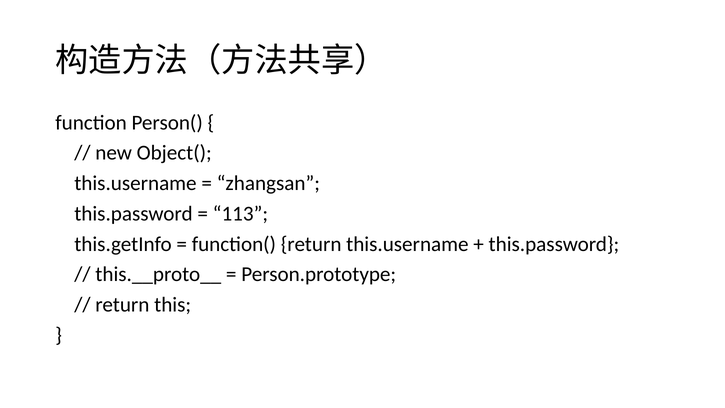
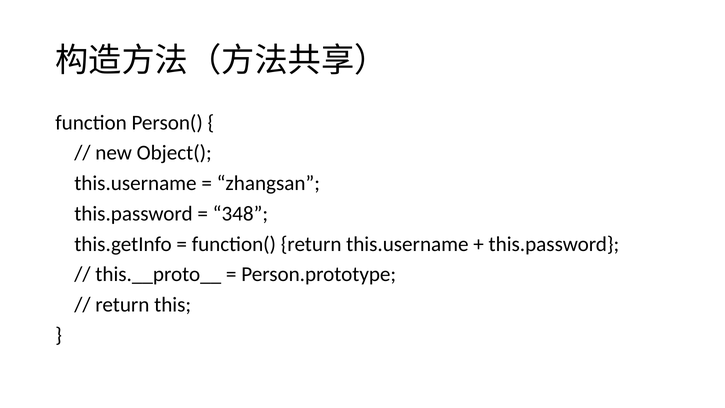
113: 113 -> 348 (240, 214)
